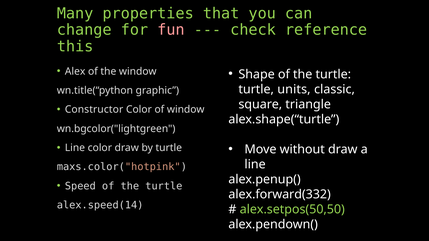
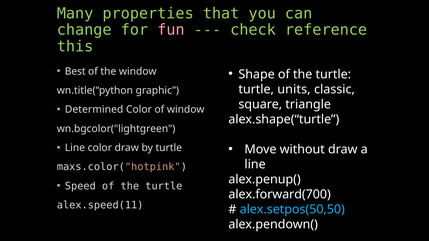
Alex: Alex -> Best (75, 71)
Constructor: Constructor -> Determined (94, 110)
alex.forward(332: alex.forward(332 -> alex.forward(700 (280, 194)
alex.speed(14: alex.speed(14 -> alex.speed(11 (100, 205)
alex.setpos(50,50 colour: light green -> light blue (292, 210)
